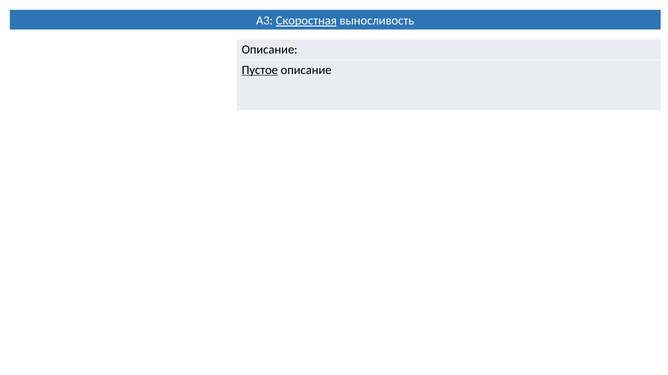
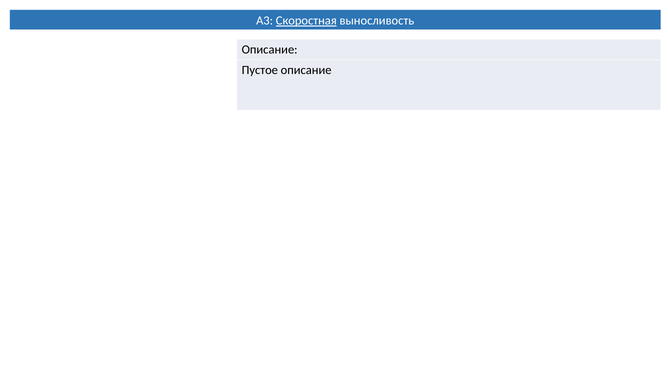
Пустое underline: present -> none (260, 70)
